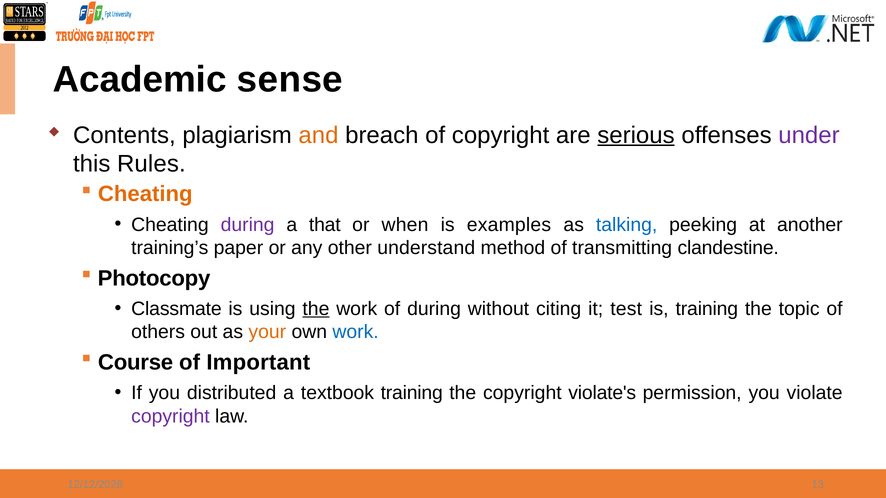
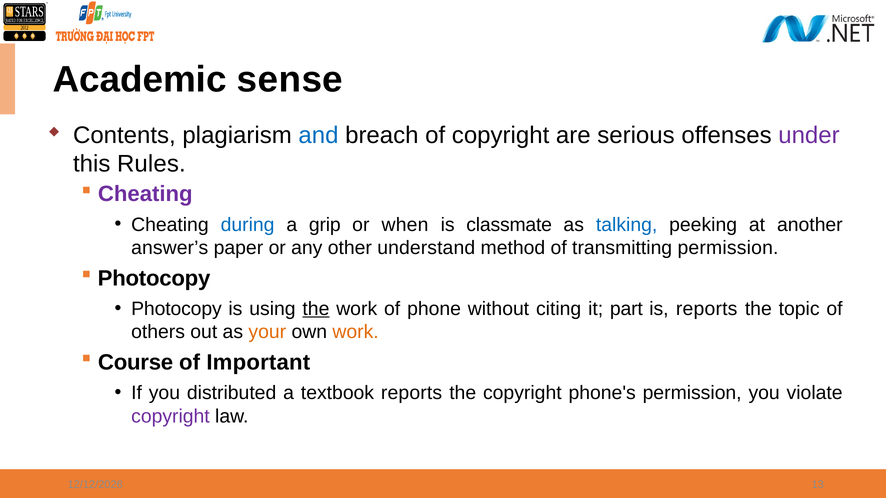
and colour: orange -> blue (318, 135)
serious underline: present -> none (636, 135)
Cheating colour: orange -> purple (145, 194)
during colour: purple -> blue (248, 225)
that: that -> grip (325, 225)
examples: examples -> classmate (509, 225)
training’s: training’s -> answer’s (170, 248)
transmitting clandestine: clandestine -> permission (728, 248)
Classmate: Classmate -> Photocopy (176, 309)
of during: during -> phone (434, 309)
test: test -> part (626, 309)
is training: training -> reports (707, 309)
work colour: blue -> orange (356, 332)
textbook training: training -> reports (412, 393)
violate's: violate's -> phone's (602, 393)
